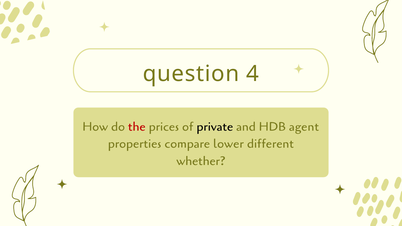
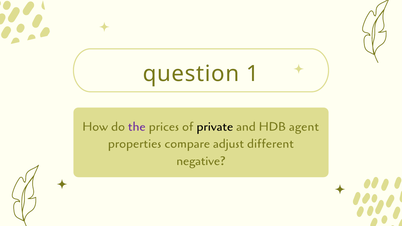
4: 4 -> 1 (253, 74)
the colour: red -> purple (137, 127)
lower: lower -> adjust (229, 144)
whether: whether -> negative (201, 161)
